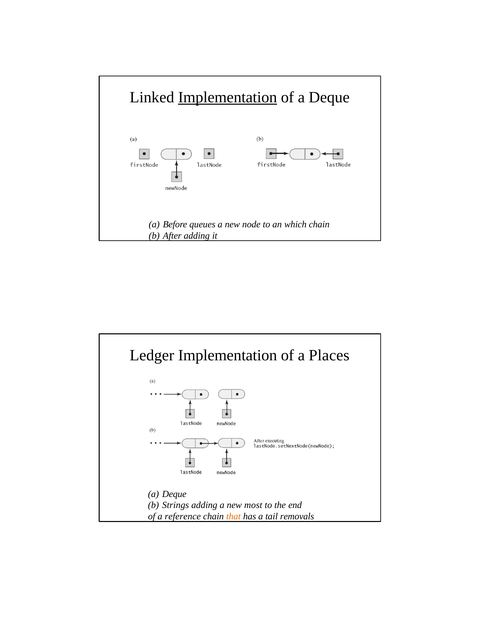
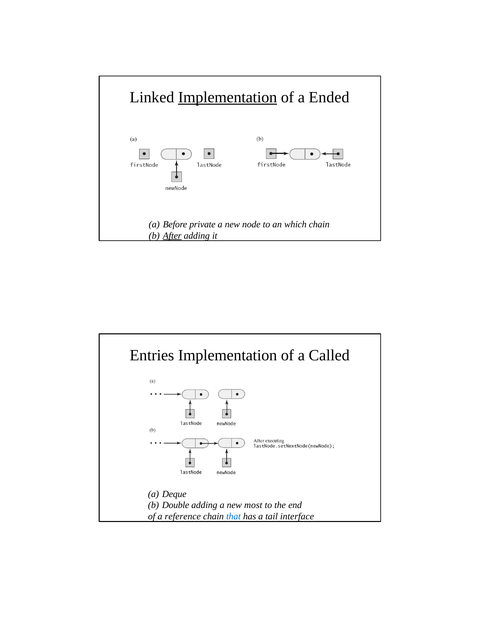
of a Deque: Deque -> Ended (329, 98)
queues: queues -> private (202, 224)
After underline: none -> present (172, 236)
Ledger: Ledger -> Entries (152, 355)
Places: Places -> Called (329, 355)
Strings: Strings -> Double (176, 505)
that colour: orange -> blue (233, 517)
removals: removals -> interface (297, 517)
